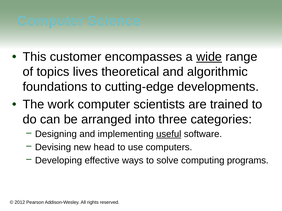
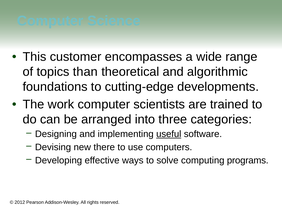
wide underline: present -> none (209, 57)
lives: lives -> than (85, 72)
head: head -> there (104, 148)
